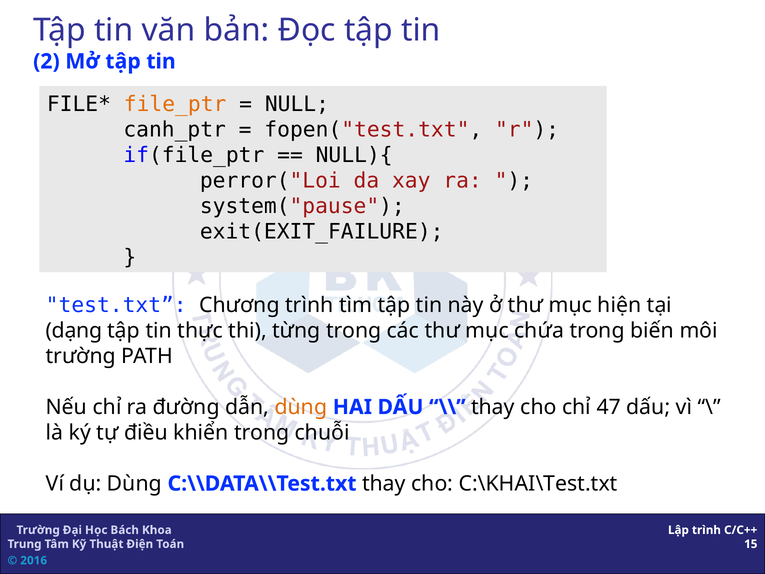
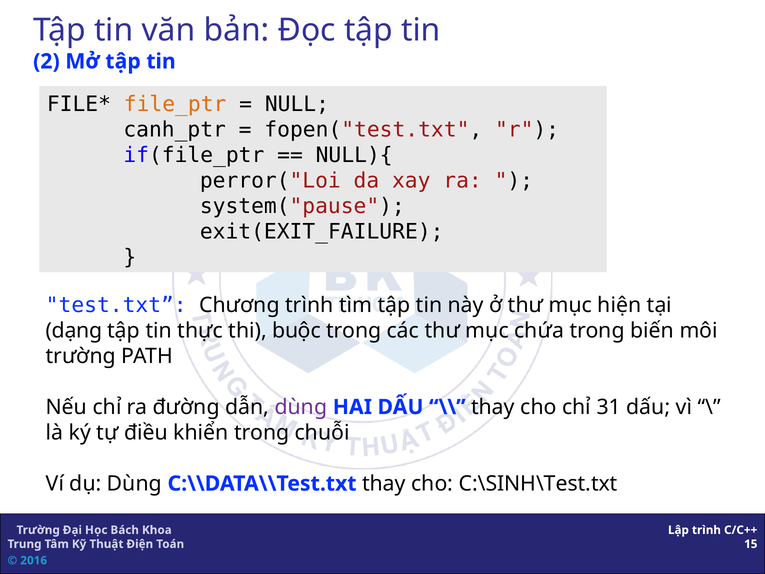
từng: từng -> buộc (296, 330)
dùng colour: orange -> purple (301, 407)
47: 47 -> 31 (609, 407)
C:\KHAI\Test.txt: C:\KHAI\Test.txt -> C:\SINH\Test.txt (538, 483)
